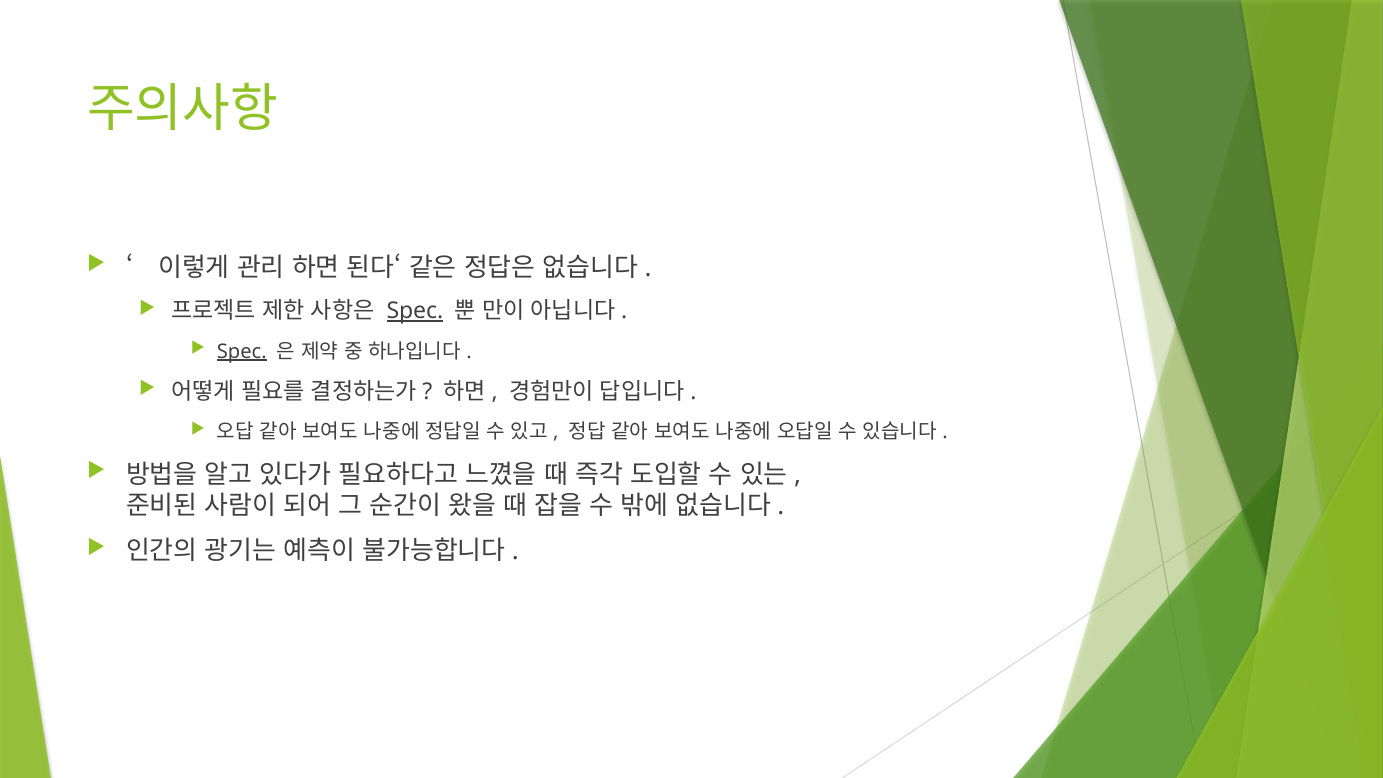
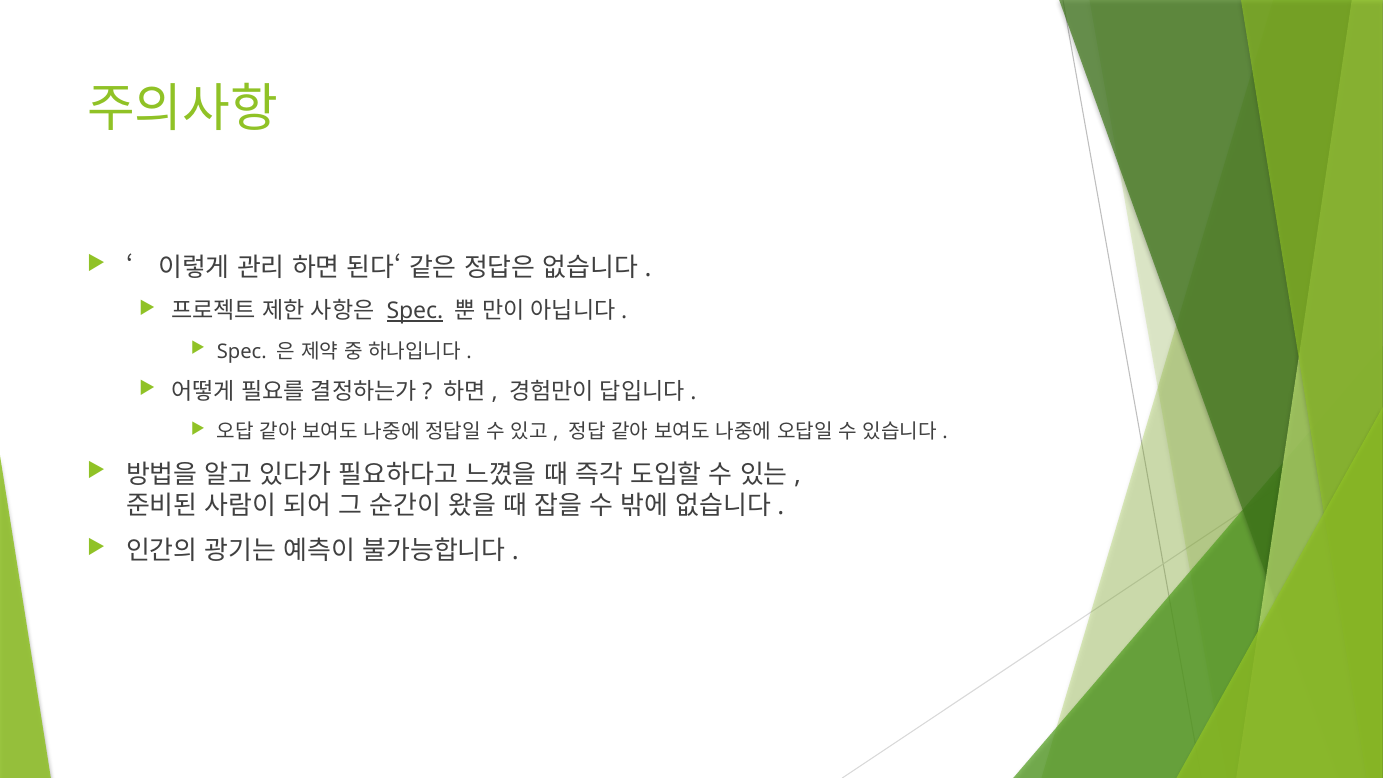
Spec underline: present -> none (242, 351)
